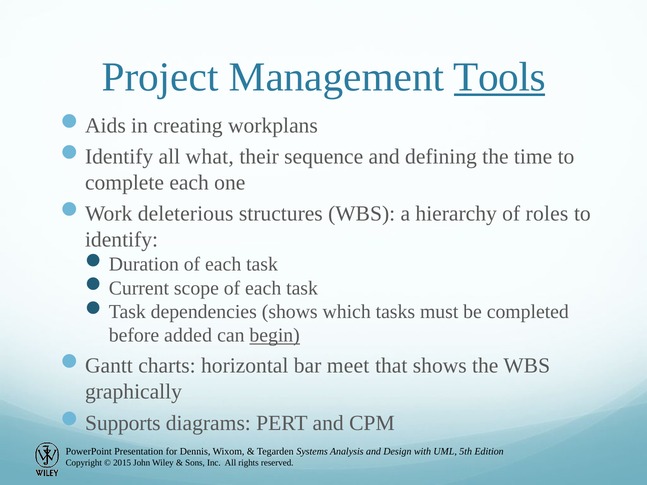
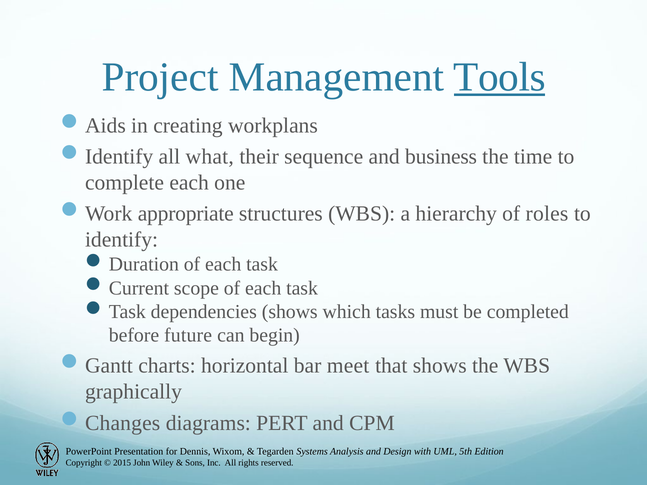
defining: defining -> business (441, 157)
deleterious: deleterious -> appropriate (186, 214)
added: added -> future (188, 336)
begin underline: present -> none (275, 336)
Supports: Supports -> Changes (123, 423)
